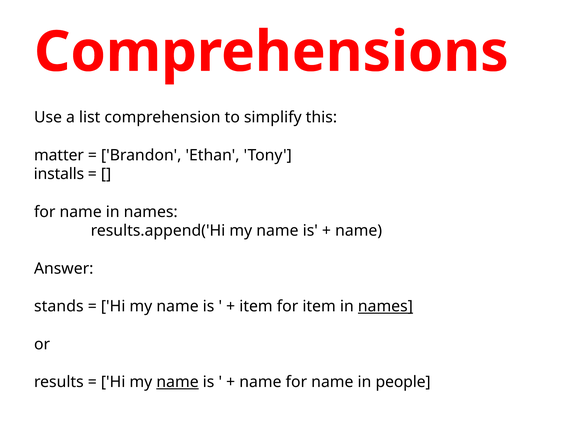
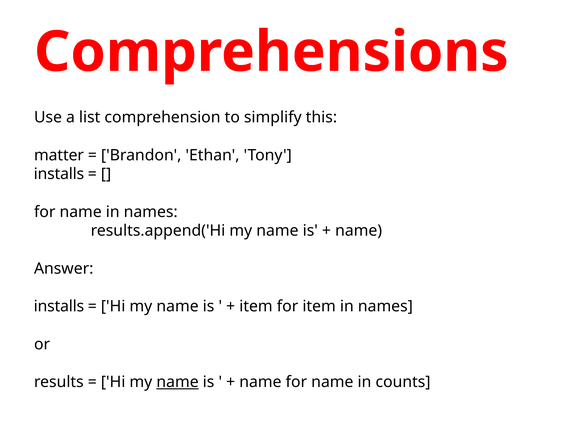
stands: stands -> installs (59, 307)
names underline: present -> none (385, 307)
people: people -> counts (403, 382)
